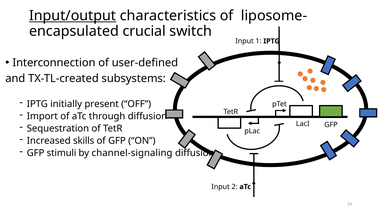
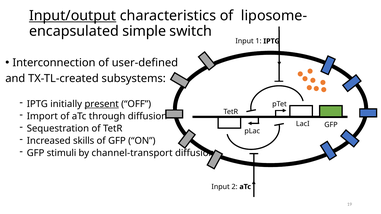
crucial: crucial -> simple (144, 31)
present underline: none -> present (102, 104)
channel-signaling: channel-signaling -> channel-transport (132, 153)
